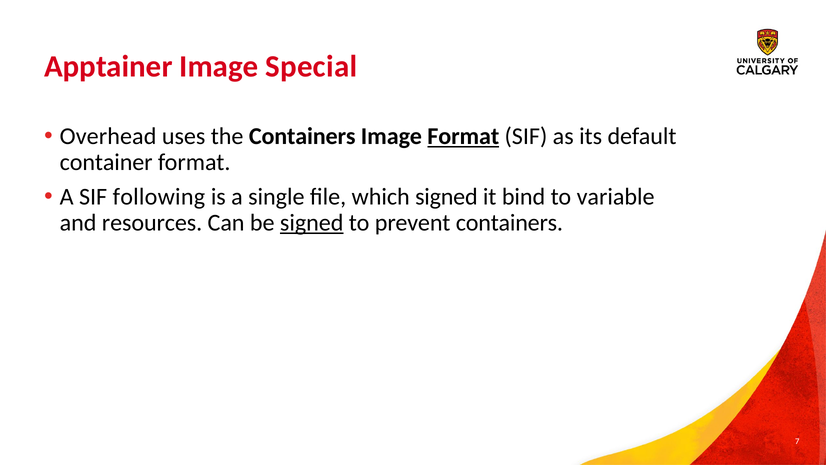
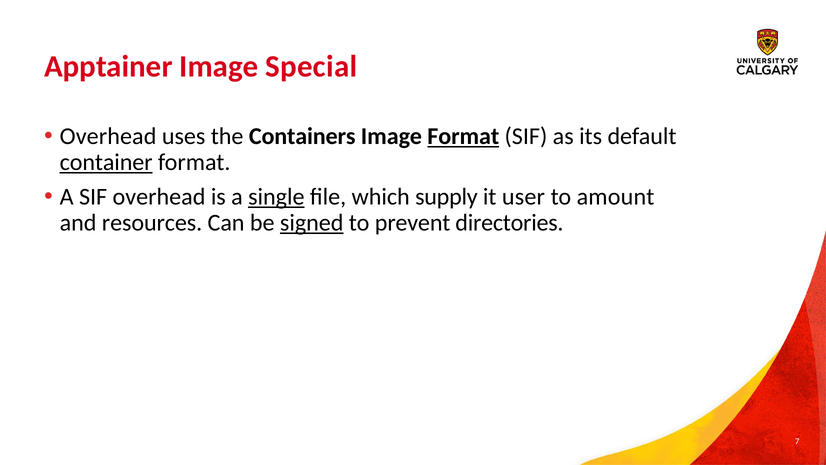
container underline: none -> present (106, 162)
SIF following: following -> overhead (159, 197)
single underline: none -> present (276, 197)
which signed: signed -> supply (446, 197)
bind: bind -> user (523, 197)
variable: variable -> amount (616, 197)
prevent containers: containers -> directories (509, 223)
